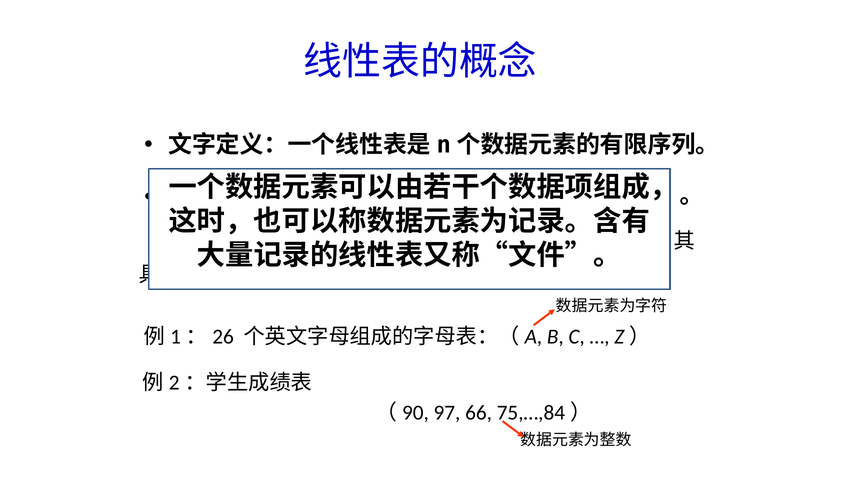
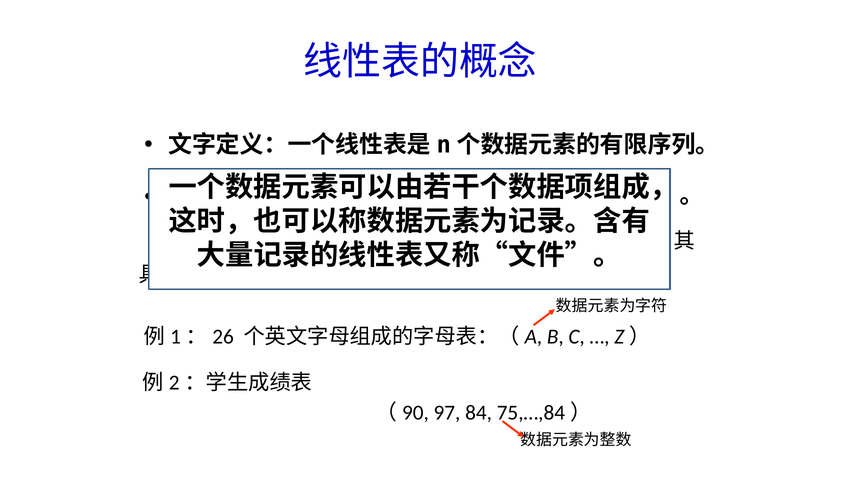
66: 66 -> 84 (479, 412)
